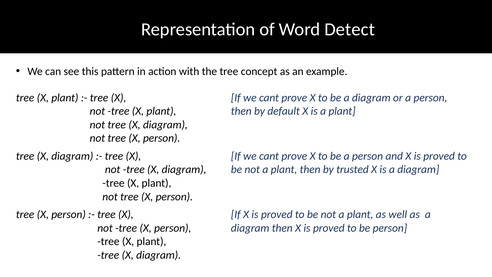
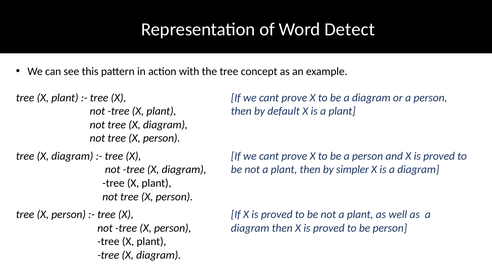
trusted: trusted -> simpler (352, 169)
